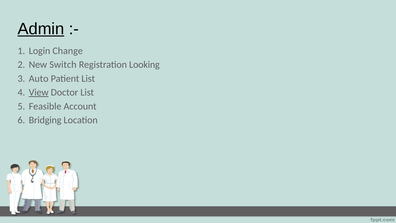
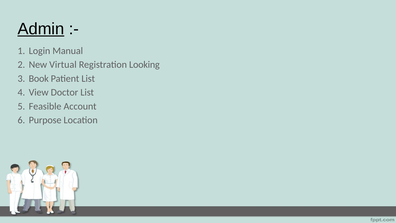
Change: Change -> Manual (68, 51)
Switch: Switch -> Virtual (63, 65)
Auto: Auto -> Book (39, 78)
View underline: present -> none (39, 92)
Bridging: Bridging -> Purpose (45, 120)
